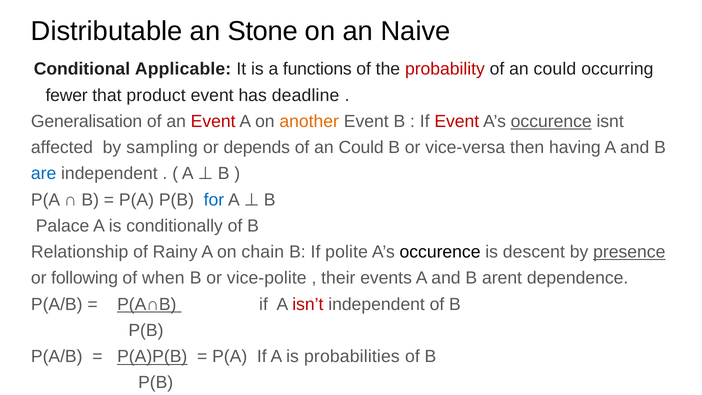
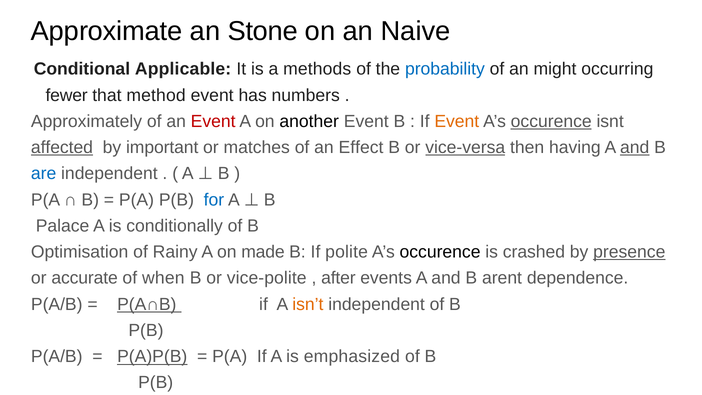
Distributable: Distributable -> Approximate (107, 31)
functions: functions -> methods (317, 69)
probability colour: red -> blue (445, 69)
could: could -> might (555, 69)
product: product -> method (156, 95)
deadline: deadline -> numbers (306, 95)
Generalisation: Generalisation -> Approximately (87, 121)
another colour: orange -> black (309, 121)
Event colour: red -> orange (457, 121)
affected underline: none -> present (62, 147)
sampling: sampling -> important (162, 147)
depends: depends -> matches (257, 147)
Could: Could -> Effect (361, 147)
vice-versa underline: none -> present (465, 147)
and underline: none -> present (635, 147)
Relationship: Relationship -> Optimisation (80, 252)
chain: chain -> made (263, 252)
descent: descent -> crashed (534, 252)
following: following -> accurate (85, 278)
their: their -> after (338, 278)
isn’t colour: red -> orange (308, 304)
probabilities: probabilities -> emphasized (352, 356)
